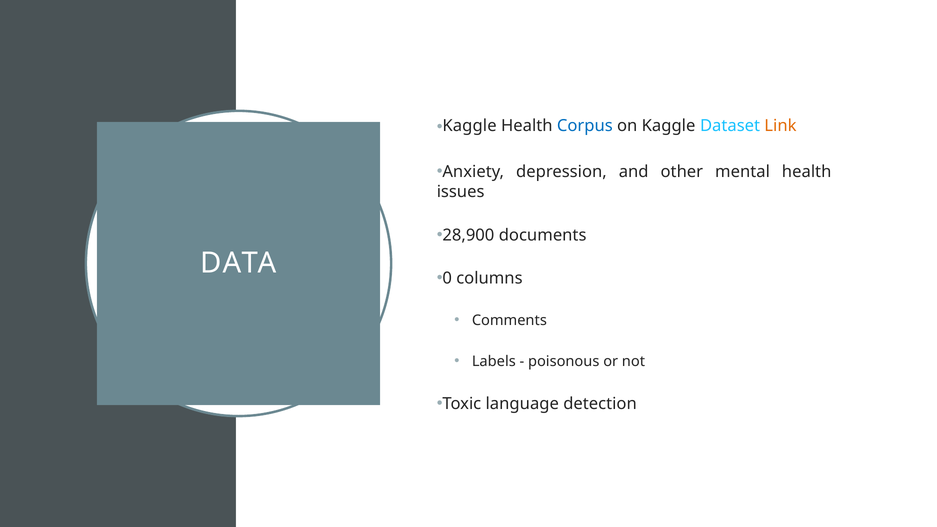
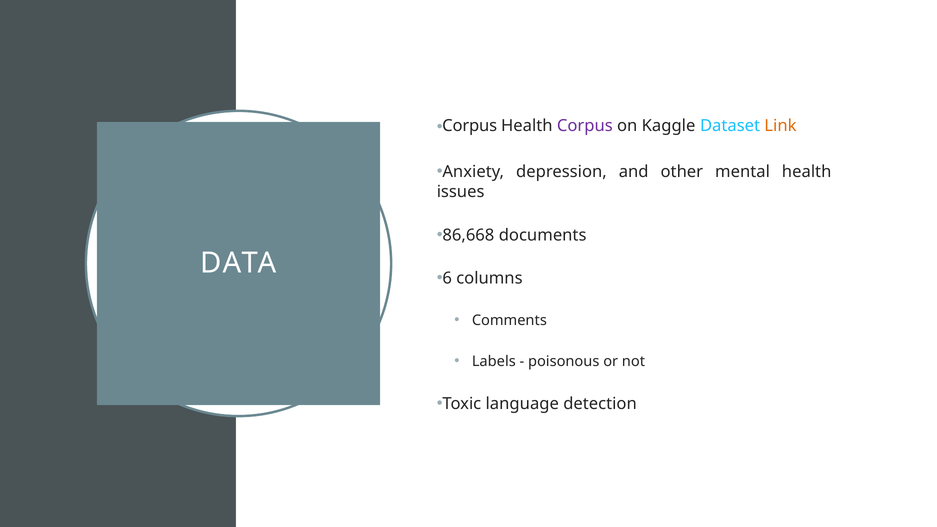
Kaggle: Kaggle -> Corpus (470, 126)
Corpus colour: blue -> purple (585, 126)
28,900: 28,900 -> 86,668 (468, 235)
0: 0 -> 6 (447, 278)
